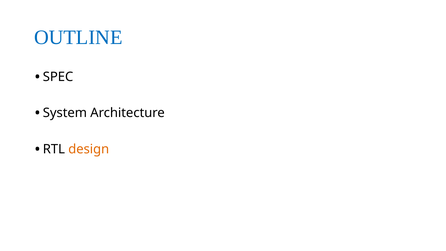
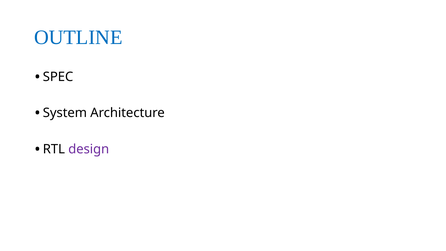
design colour: orange -> purple (89, 149)
